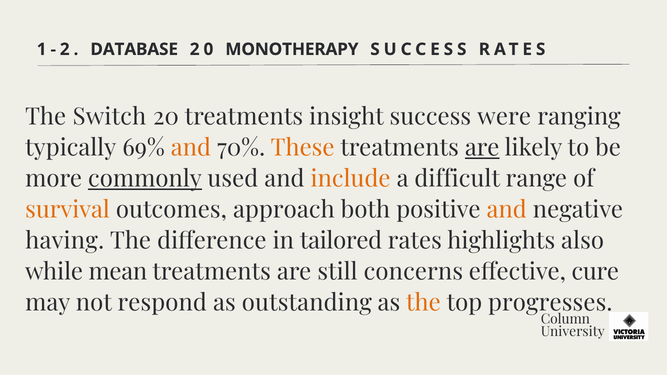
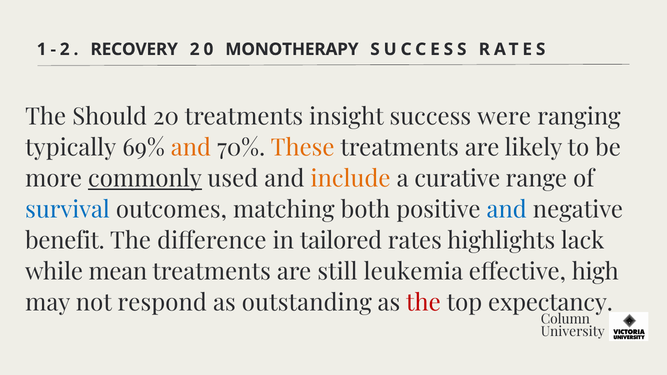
DATABASE: DATABASE -> RECOVERY (134, 49)
Switch: Switch -> Should (110, 117)
are underline: present -> none (482, 148)
difficult: difficult -> curative (457, 179)
survival colour: orange -> blue (68, 210)
approach: approach -> matching (284, 210)
and colour: orange -> blue (507, 210)
having: having -> benefit (65, 241)
also: also -> lack (583, 241)
concerns: concerns -> leukemia (413, 272)
cure: cure -> high (595, 272)
the colour: orange -> red (423, 303)
progresses: progresses -> expectancy (550, 303)
